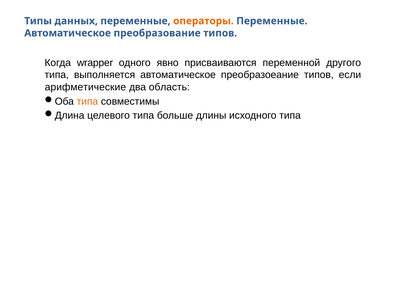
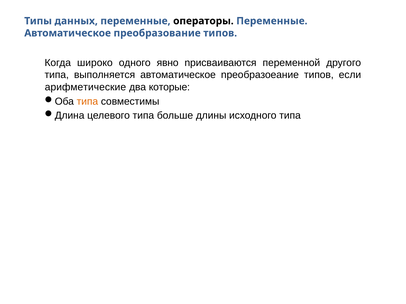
операторы colour: orange -> black (203, 21)
wrapper: wrapper -> широко (95, 63)
область: область -> которые (169, 87)
